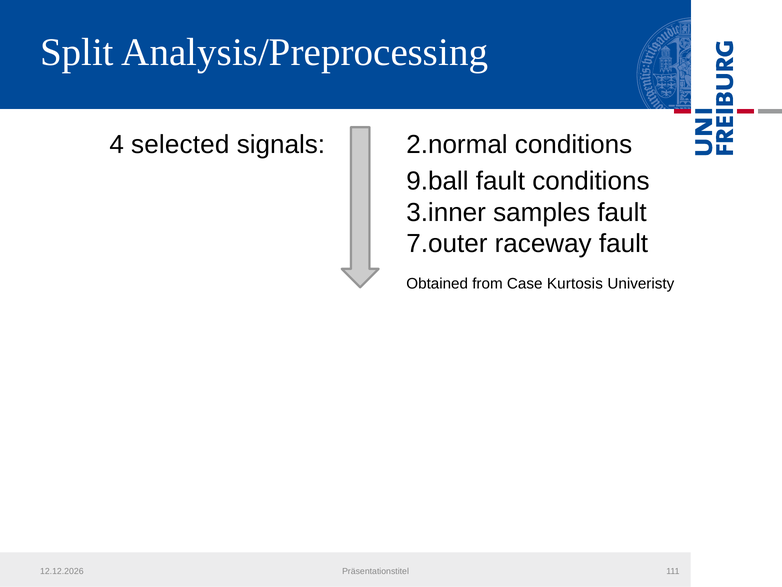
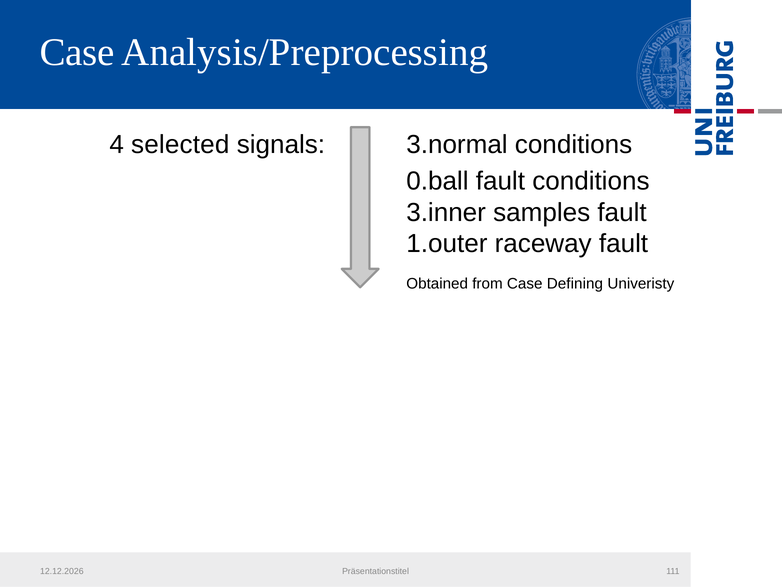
Split: Split -> Case (77, 52)
2.normal: 2.normal -> 3.normal (457, 145)
9.ball: 9.ball -> 0.ball (437, 181)
7.outer: 7.outer -> 1.outer (447, 244)
Kurtosis: Kurtosis -> Defining (575, 284)
